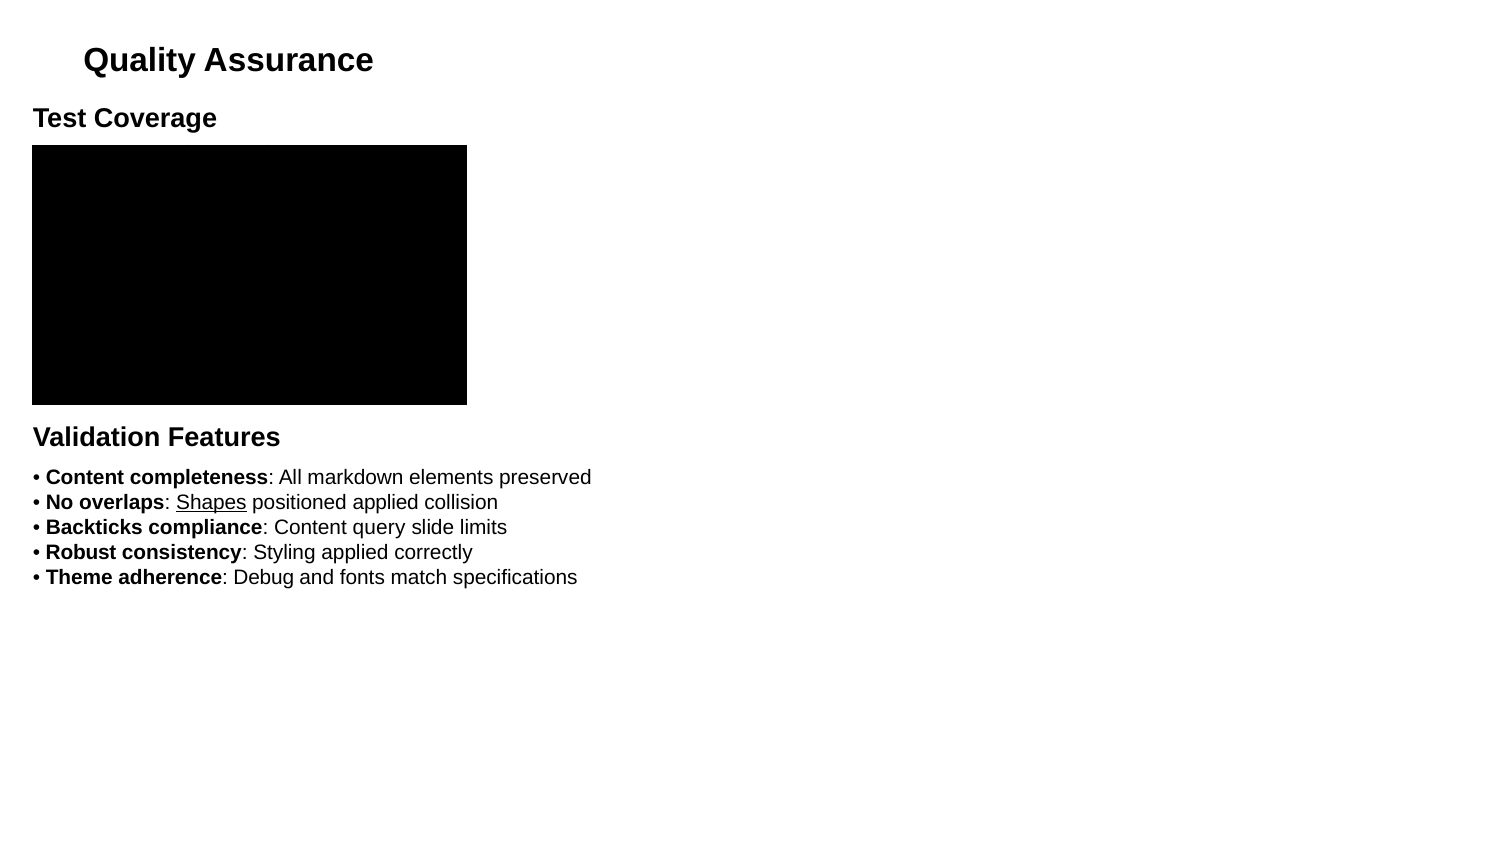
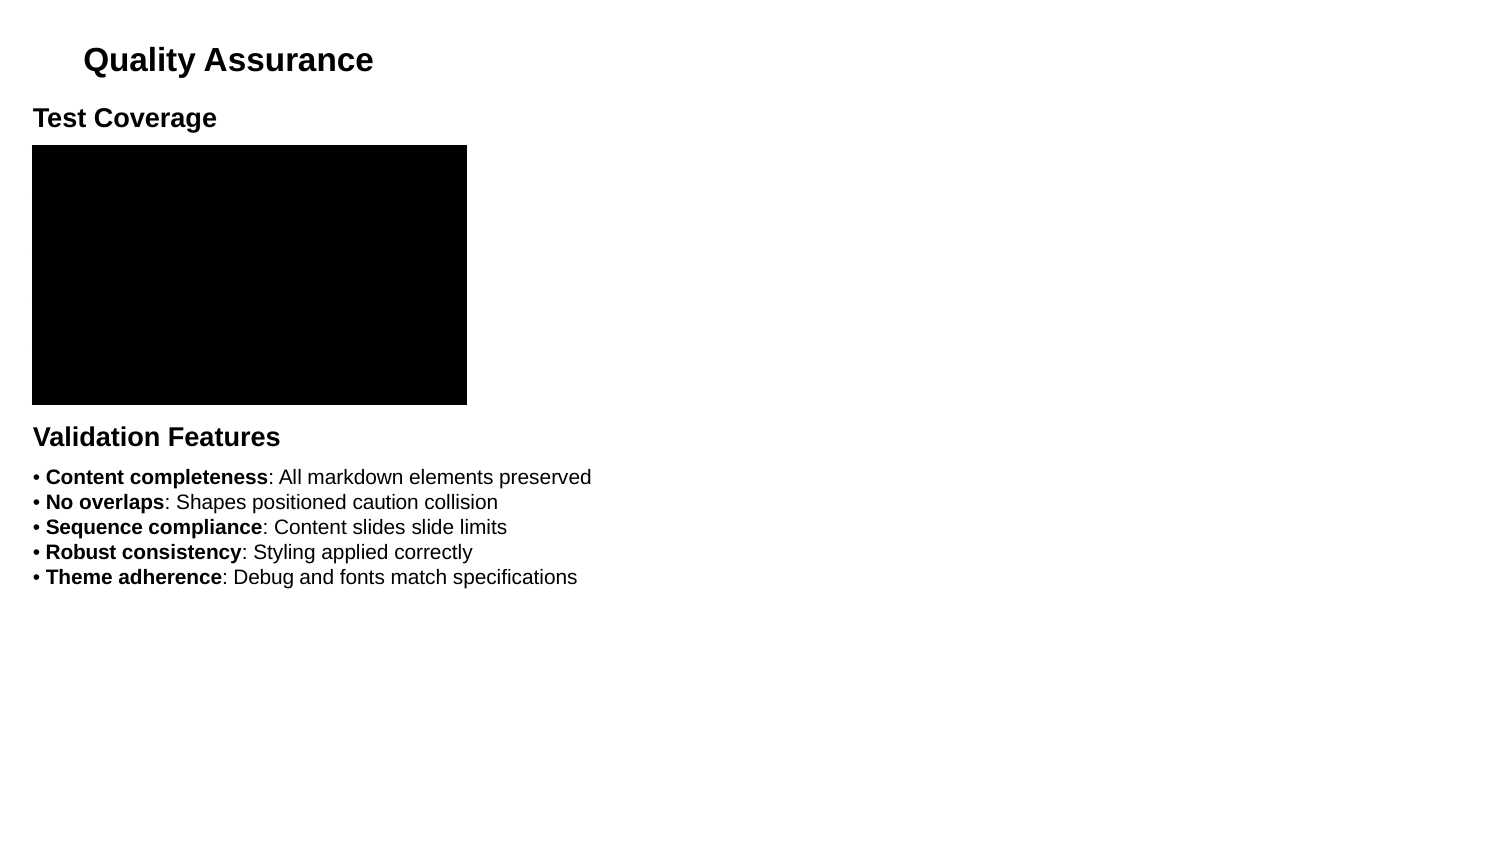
Shapes underline: present -> none (211, 502)
positioned applied: applied -> caution (386, 502)
Backticks: Backticks -> Sequence (94, 527)
query: query -> slides (379, 527)
